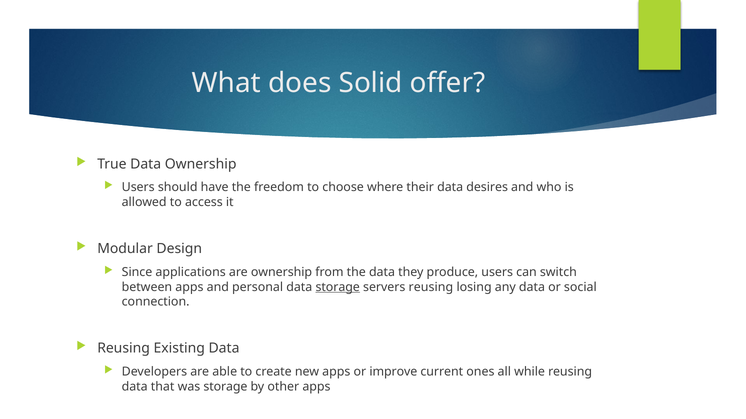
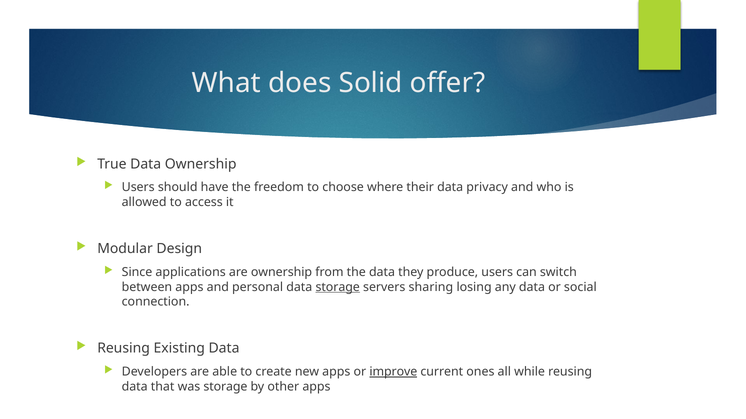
desires: desires -> privacy (487, 188)
servers reusing: reusing -> sharing (431, 287)
improve underline: none -> present (393, 372)
